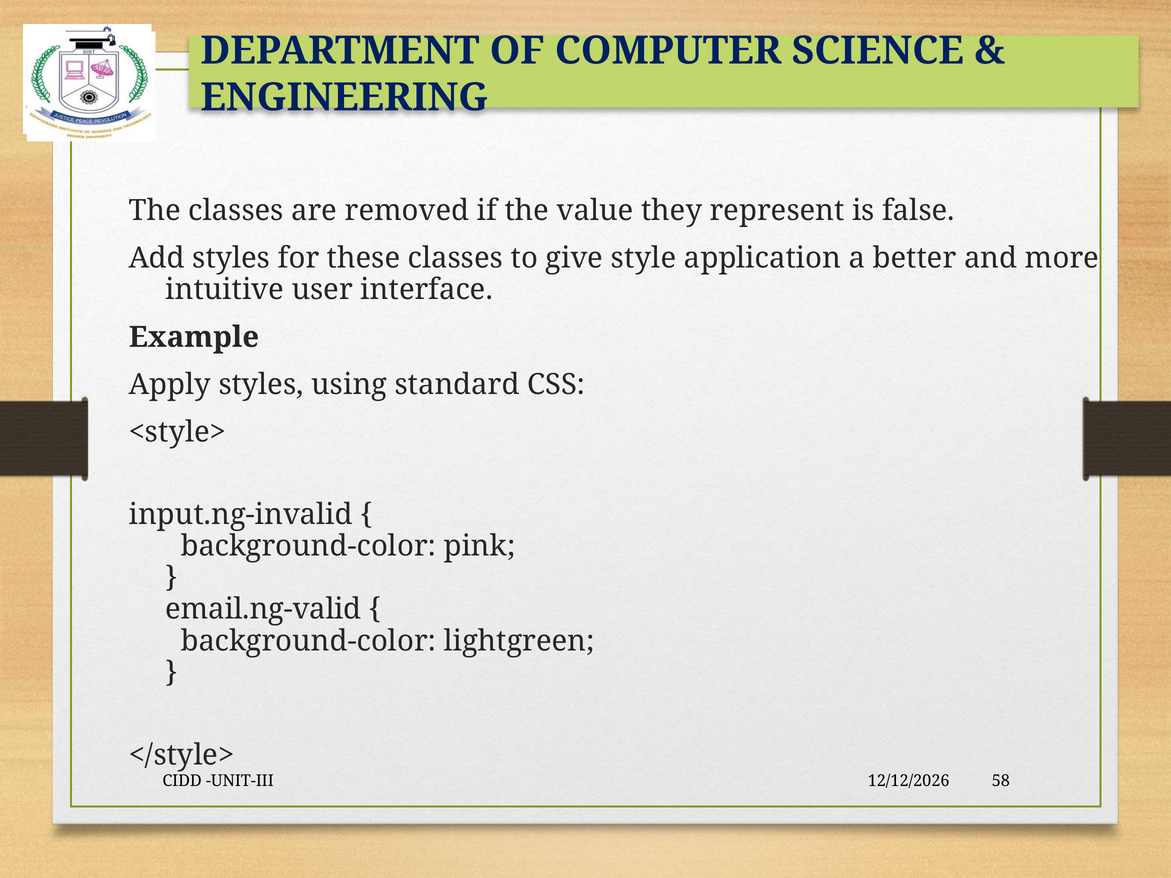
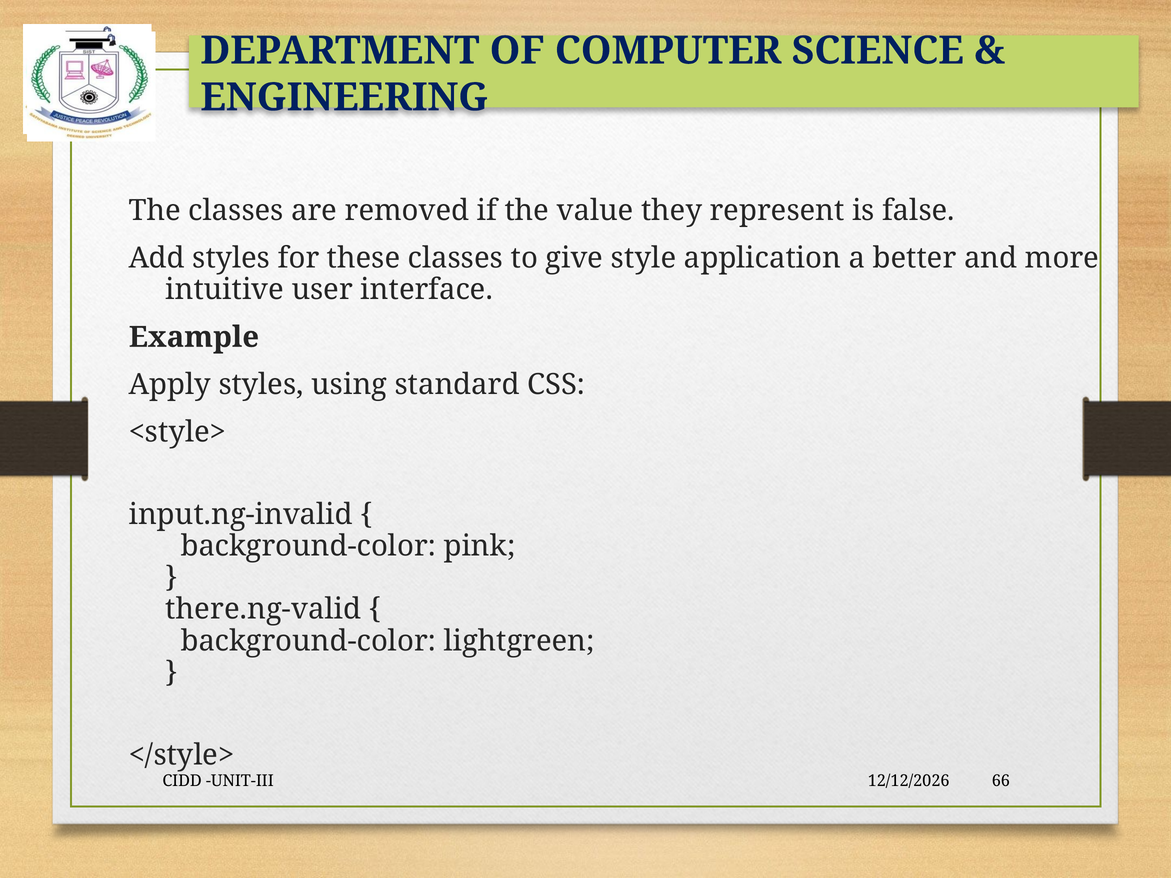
email.ng-valid: email.ng-valid -> there.ng-valid (263, 609)
58: 58 -> 66 (1001, 781)
